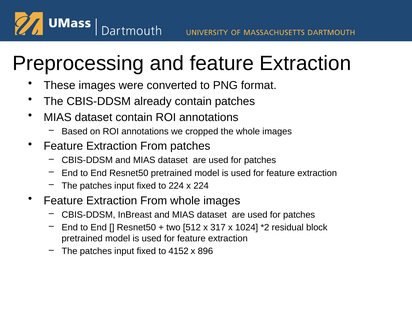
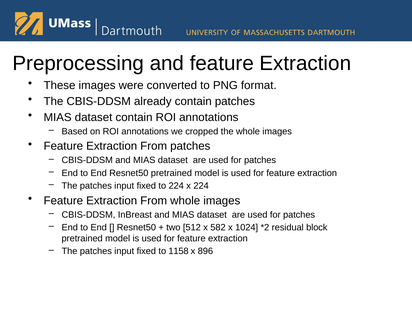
317: 317 -> 582 (218, 227)
4152: 4152 -> 1158 (178, 251)
